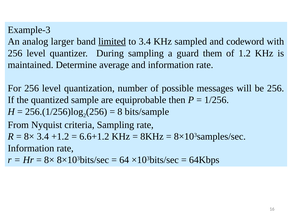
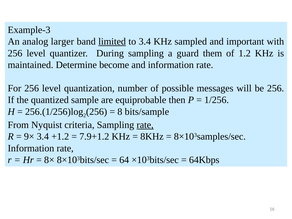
codeword: codeword -> important (245, 42)
average: average -> become (114, 65)
rate underline: none -> present (145, 125)
8×: 8× -> 9× (29, 137)
6.6+1.2: 6.6+1.2 -> 7.9+1.2 (94, 137)
